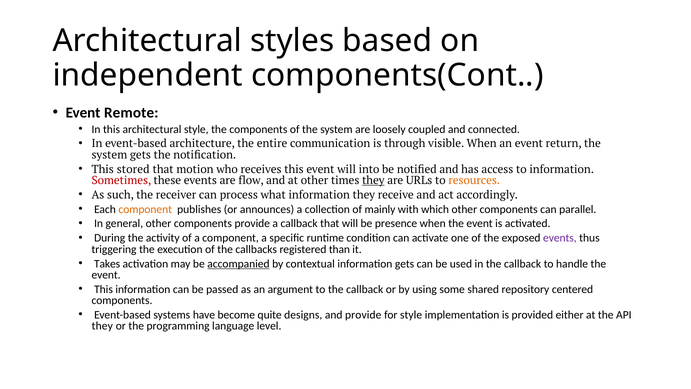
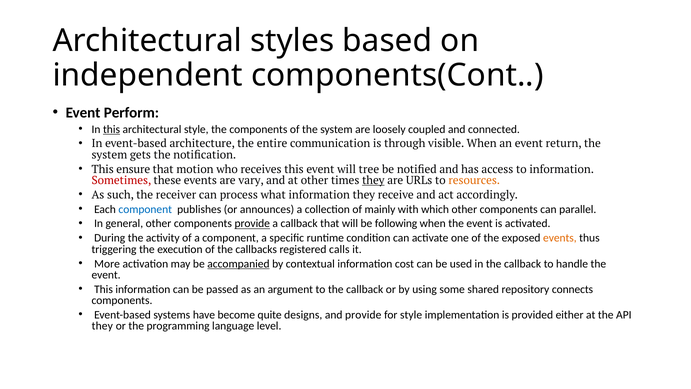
Remote: Remote -> Perform (131, 113)
this underline: none -> present (112, 129)
stored: stored -> ensure (133, 169)
into: into -> tree (369, 169)
flow: flow -> vary (251, 180)
component colour: orange -> blue (145, 209)
provide underline: none -> present (252, 224)
presence: presence -> following (396, 224)
events colour: purple -> orange (560, 238)
than: than -> calls (339, 249)
Takes: Takes -> More (107, 264)
information gets: gets -> cost (405, 264)
centered: centered -> connects (573, 289)
